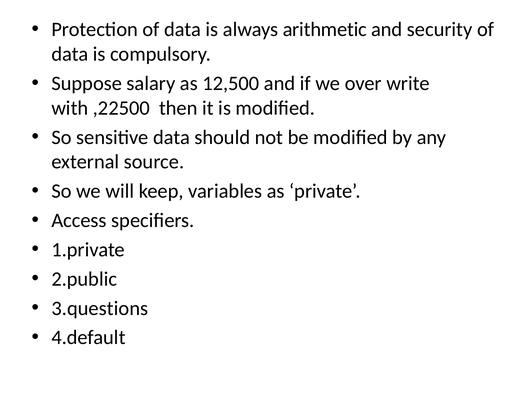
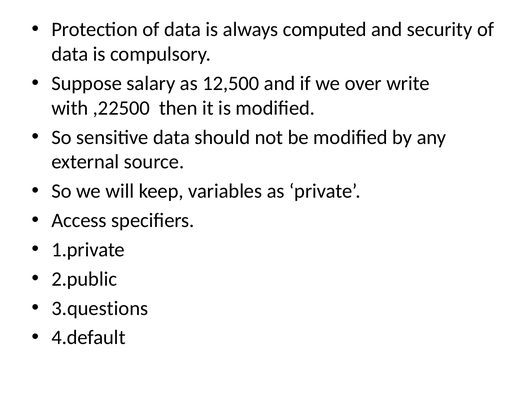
arithmetic: arithmetic -> computed (325, 30)
